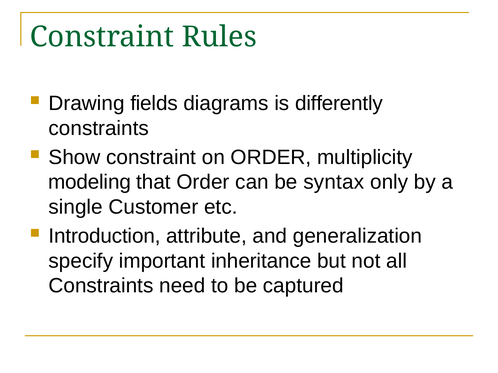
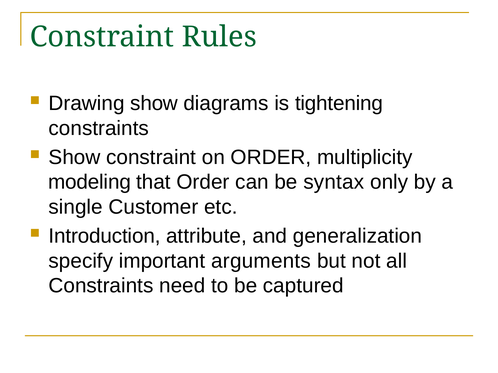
Drawing fields: fields -> show (154, 104)
differently: differently -> tightening (339, 104)
inheritance: inheritance -> arguments (261, 261)
